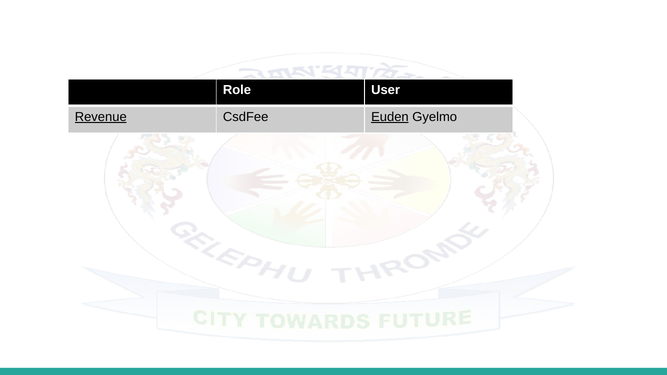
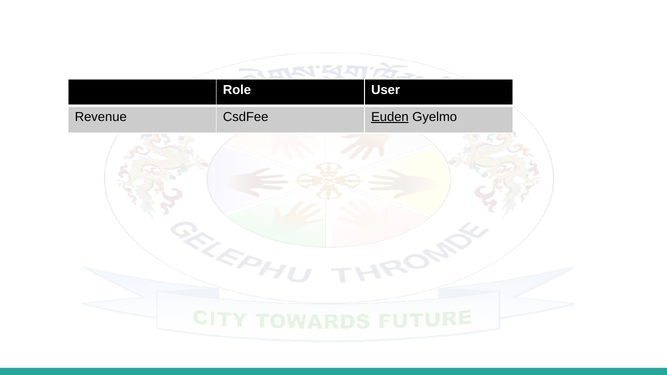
Revenue underline: present -> none (101, 117)
